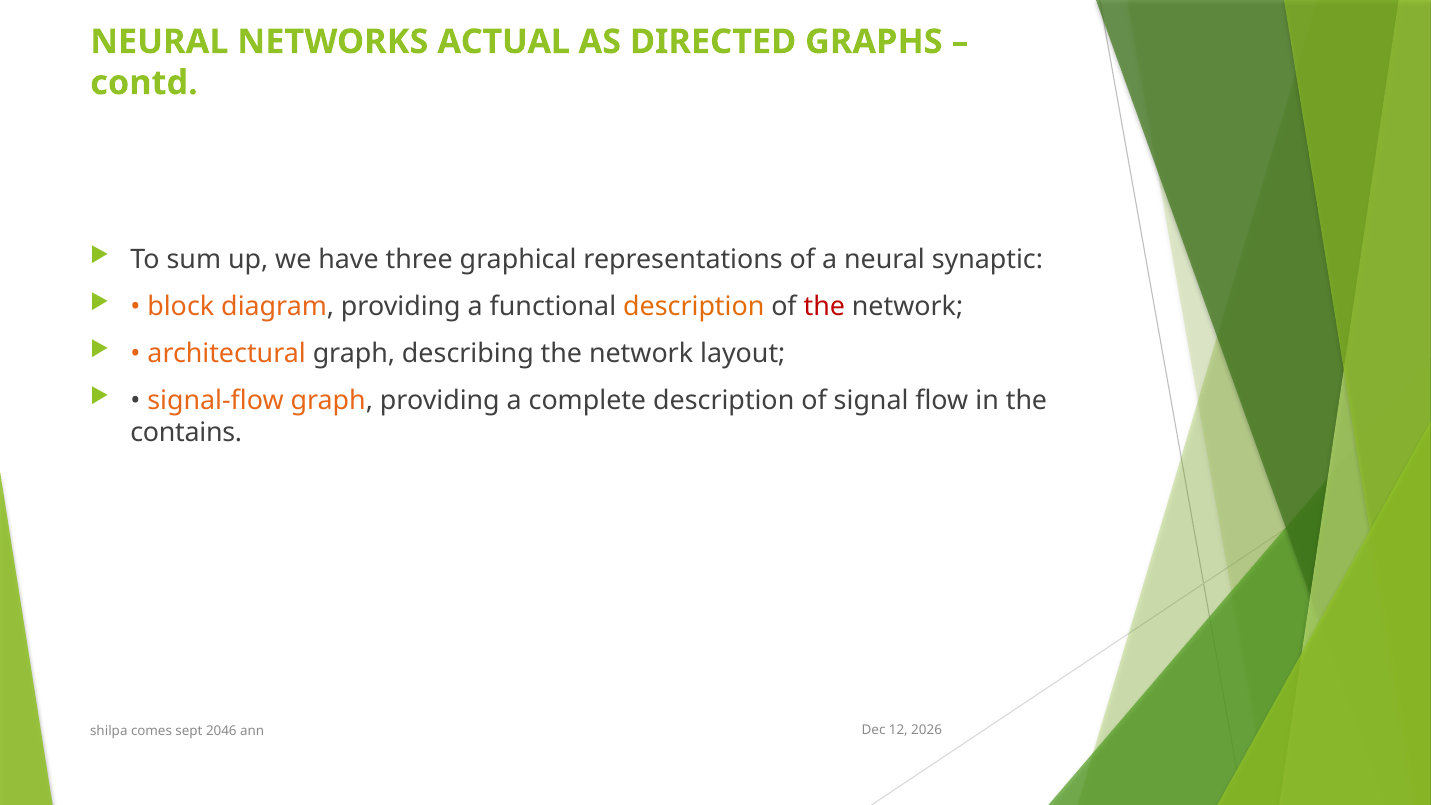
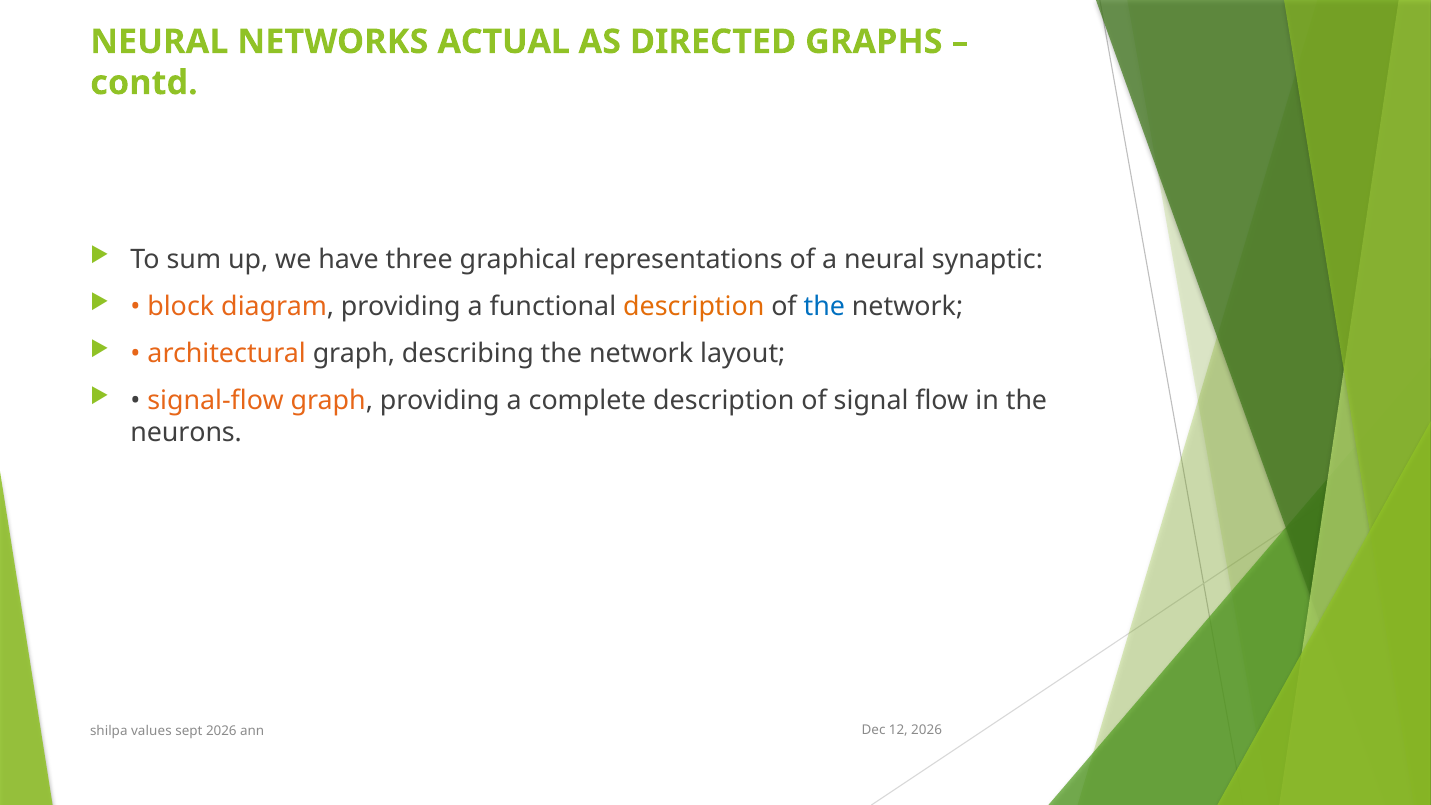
the colour: red -> blue (824, 306)
contains: contains -> neurons (186, 433)
comes: comes -> values (151, 731)
sept 2046: 2046 -> 2026 (221, 731)
